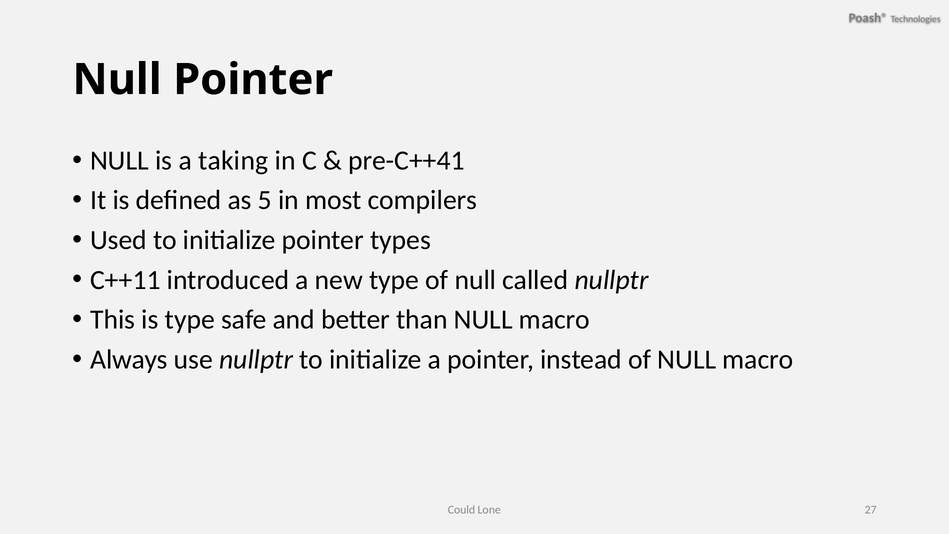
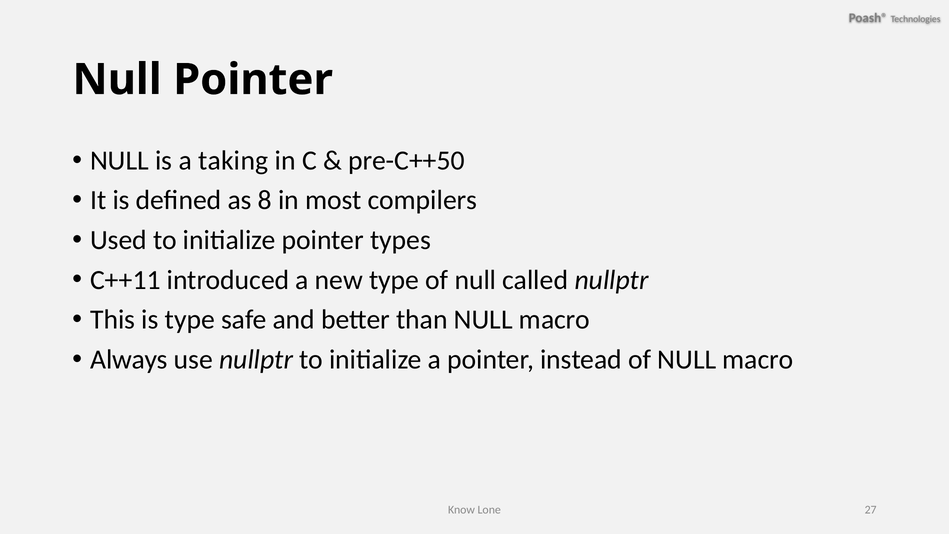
pre-C++41: pre-C++41 -> pre-C++50 (406, 160)
5: 5 -> 8 (265, 200)
Could: Could -> Know (461, 510)
